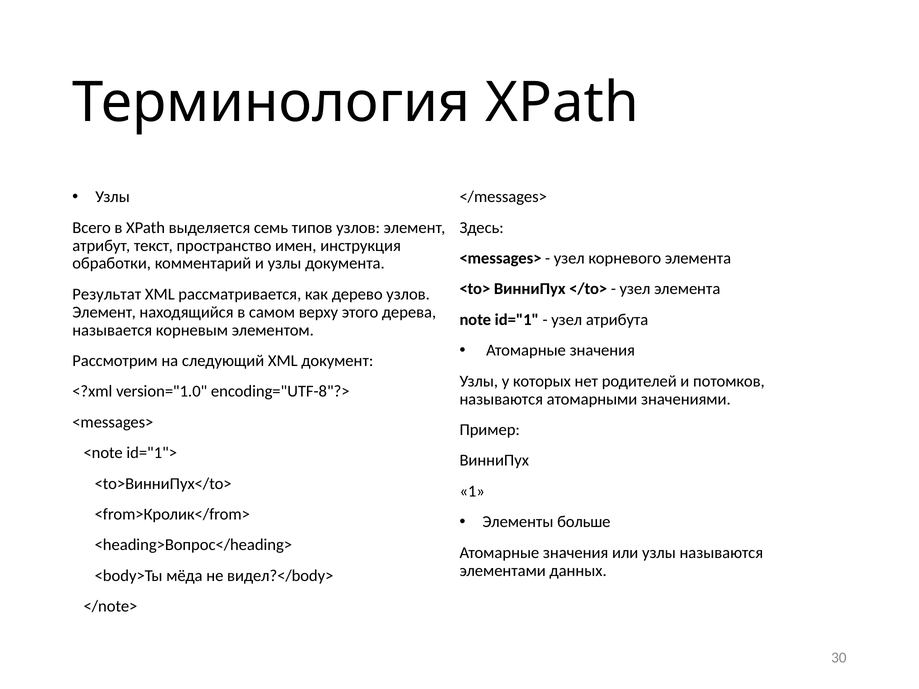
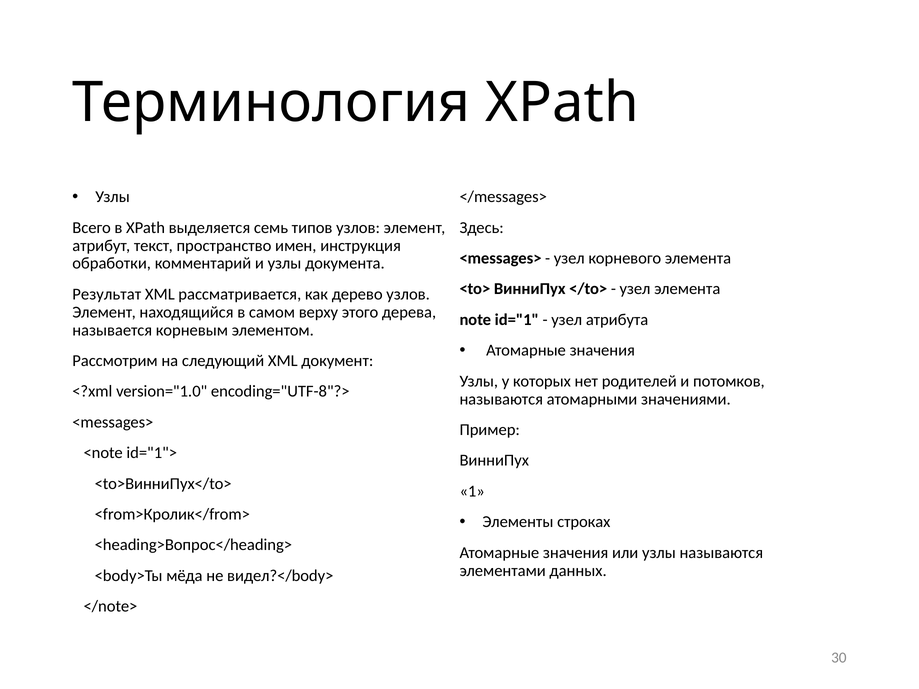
больше: больше -> строках (584, 522)
